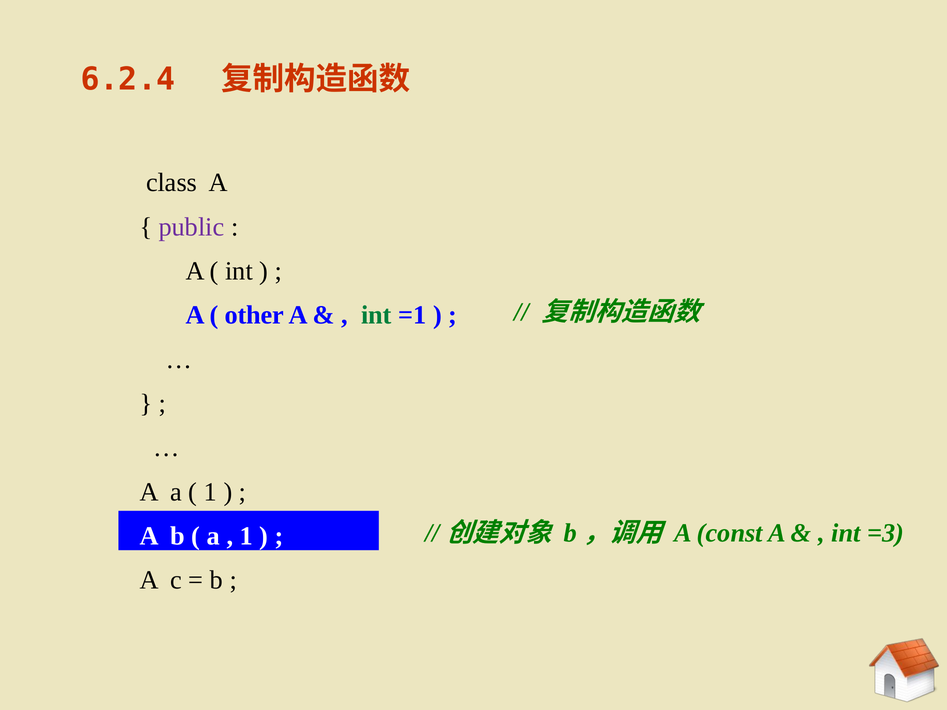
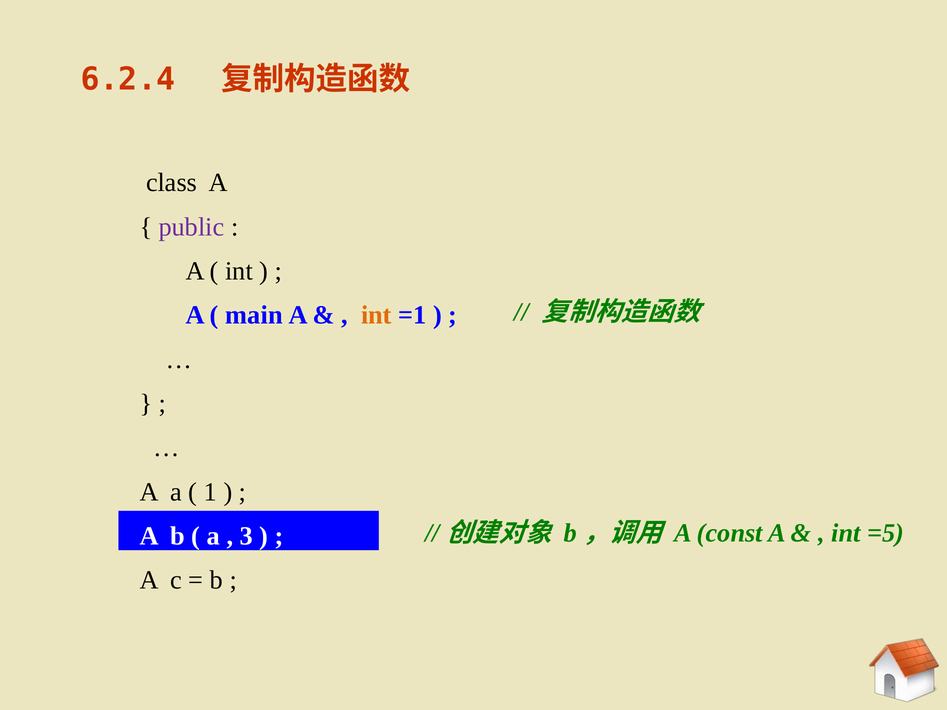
other: other -> main (254, 315)
int colour: green -> orange (376, 315)
=3: =3 -> =5 (886, 533)
1: 1 -> 3 (246, 536)
